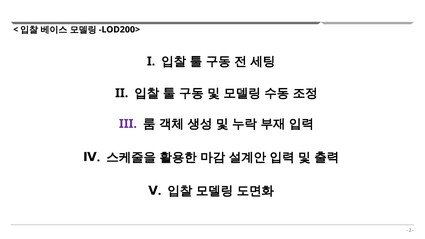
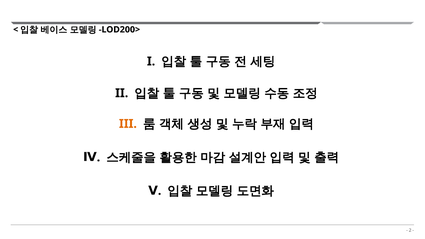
III colour: purple -> orange (128, 124)
